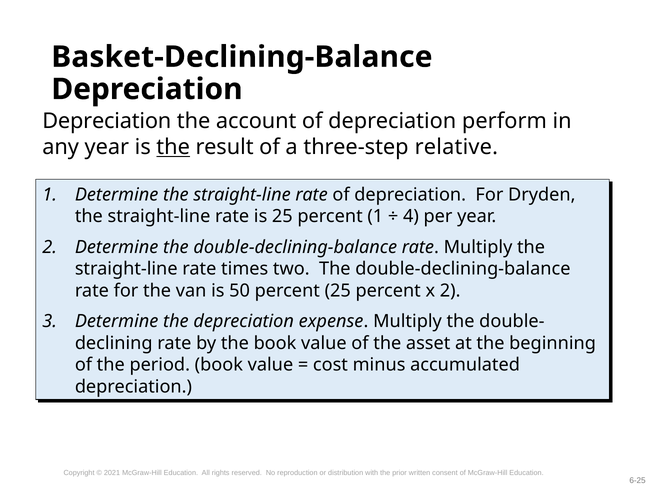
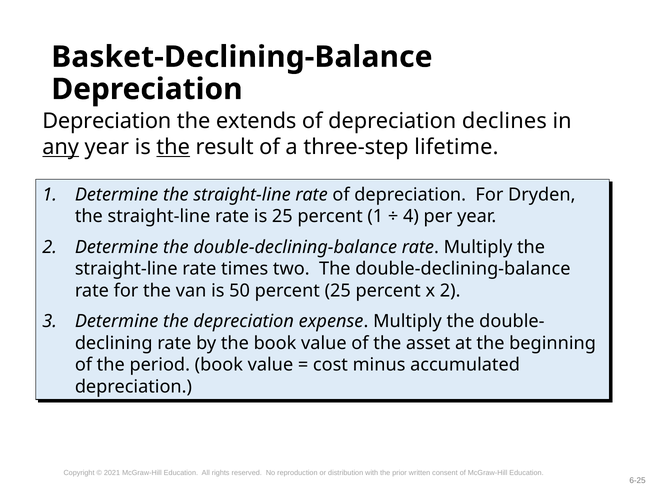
account: account -> extends (256, 121)
perform: perform -> declines (504, 121)
any underline: none -> present (61, 147)
relative: relative -> lifetime (456, 147)
